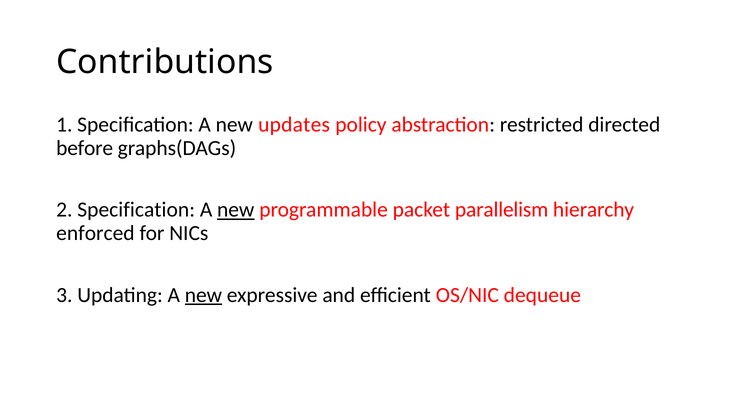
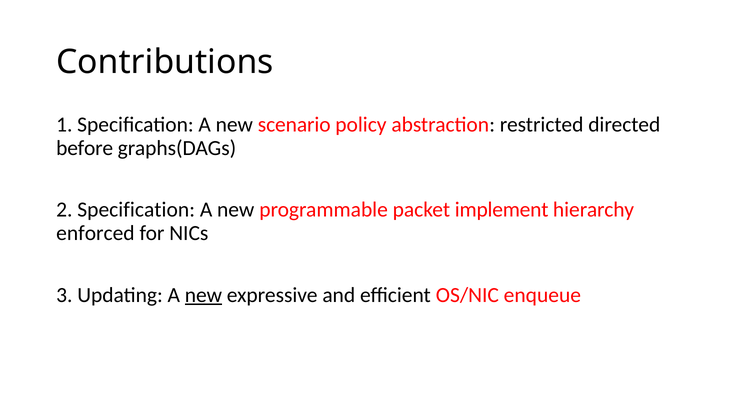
updates: updates -> scenario (294, 125)
new underline: present -> none (236, 210)
parallelism: parallelism -> implement (502, 210)
dequeue: dequeue -> enqueue (542, 295)
